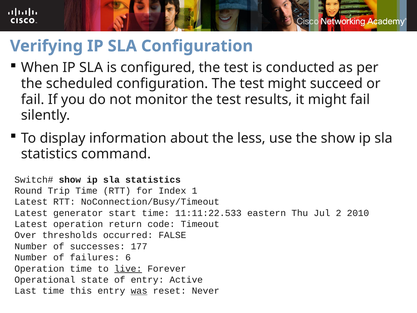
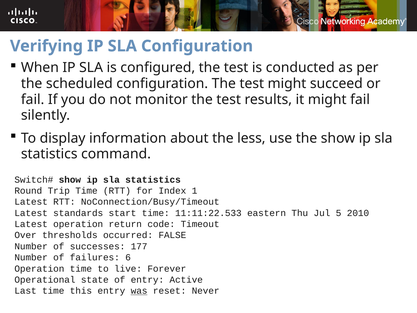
generator: generator -> standards (78, 213)
2: 2 -> 5 (339, 213)
live underline: present -> none (128, 268)
